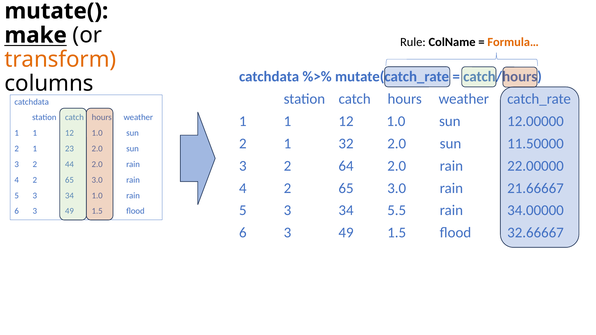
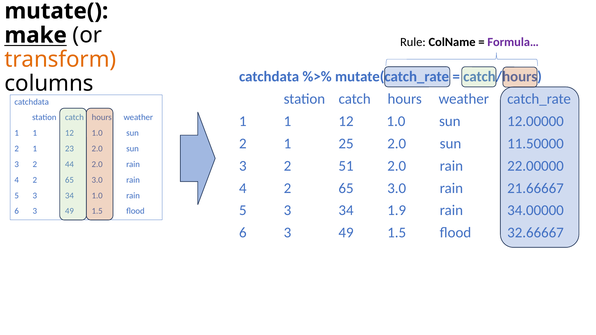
Formula… colour: orange -> purple (513, 42)
32: 32 -> 25 (346, 144)
64: 64 -> 51 (346, 166)
5.5: 5.5 -> 1.9 (397, 211)
